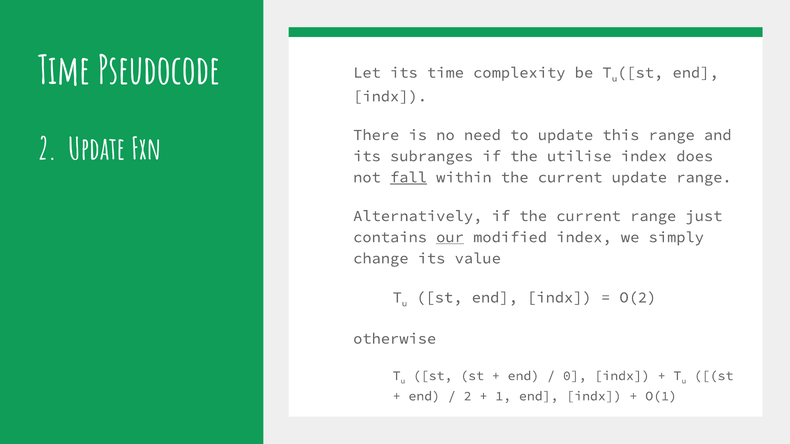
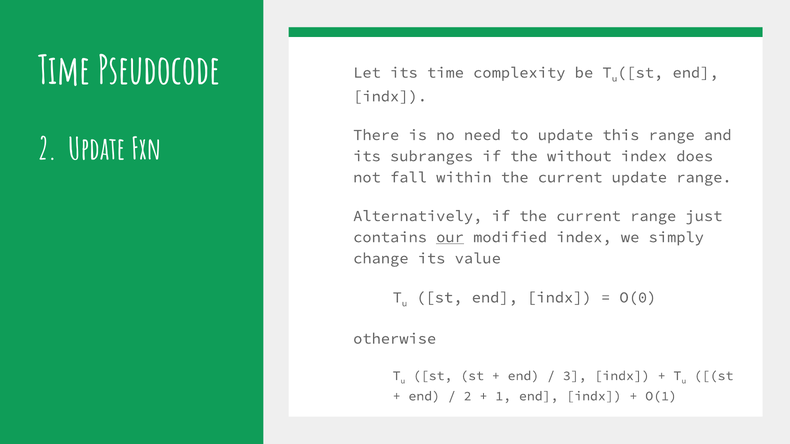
utilise: utilise -> without (579, 156)
fall underline: present -> none (408, 177)
O(2: O(2 -> O(0 (638, 298)
0: 0 -> 3 (575, 376)
